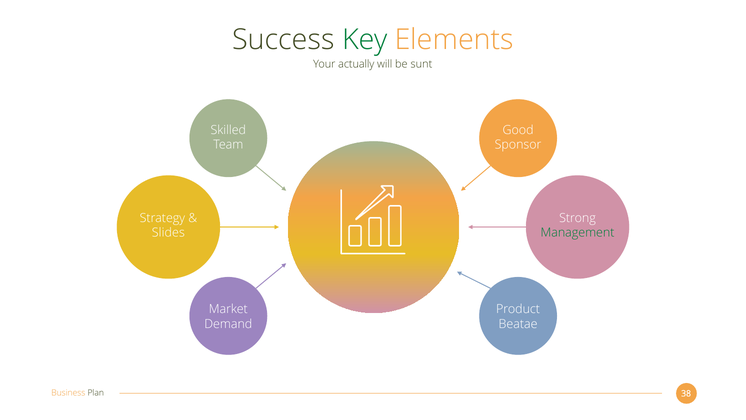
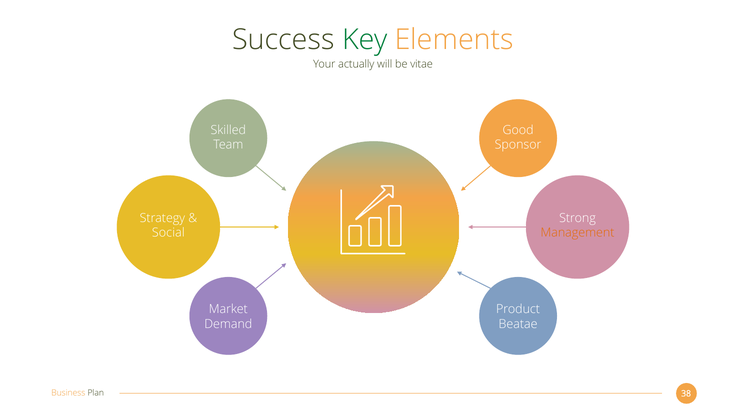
sunt: sunt -> vitae (422, 64)
Slides: Slides -> Social (168, 233)
Management colour: green -> orange (577, 233)
